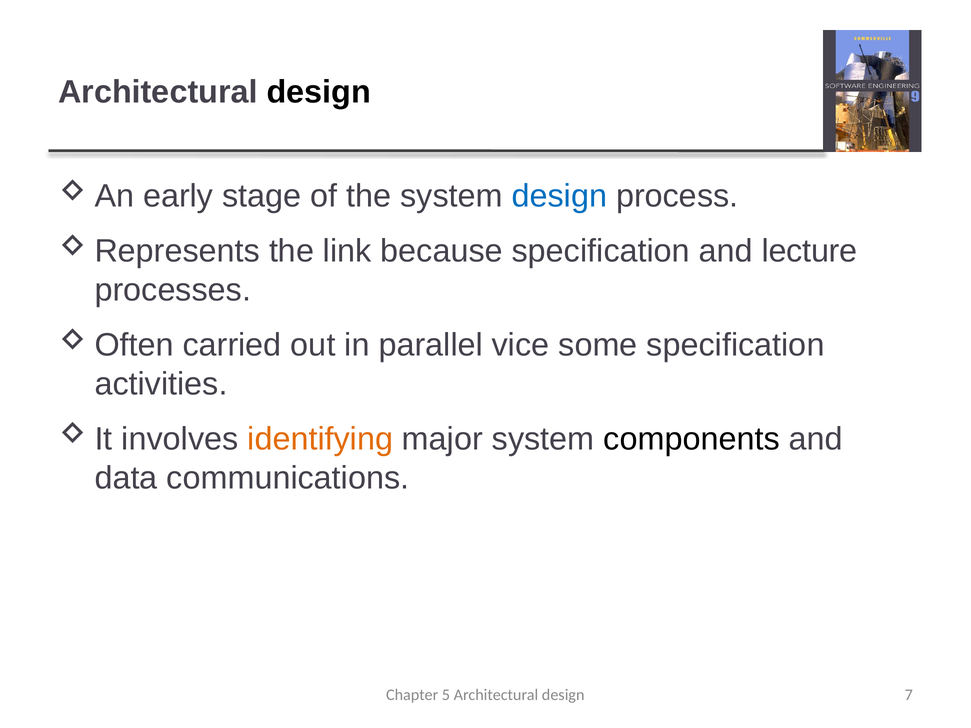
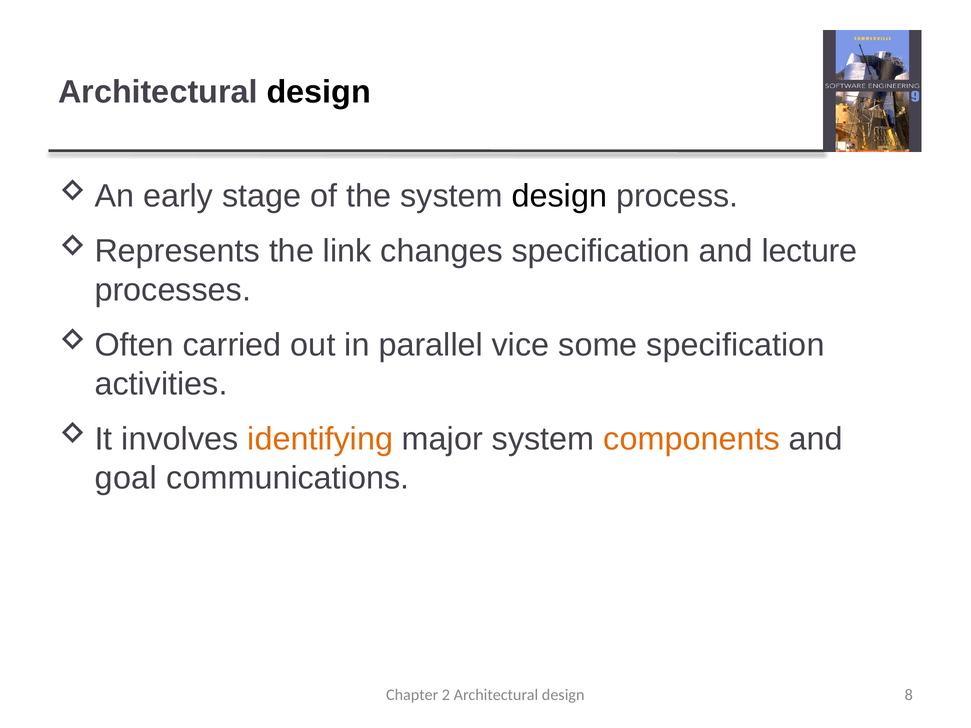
design colour: blue -> black (559, 196)
because: because -> changes (442, 251)
components colour: black -> orange (692, 439)
data: data -> goal (126, 478)
5: 5 -> 2 (446, 695)
7: 7 -> 8 (909, 695)
